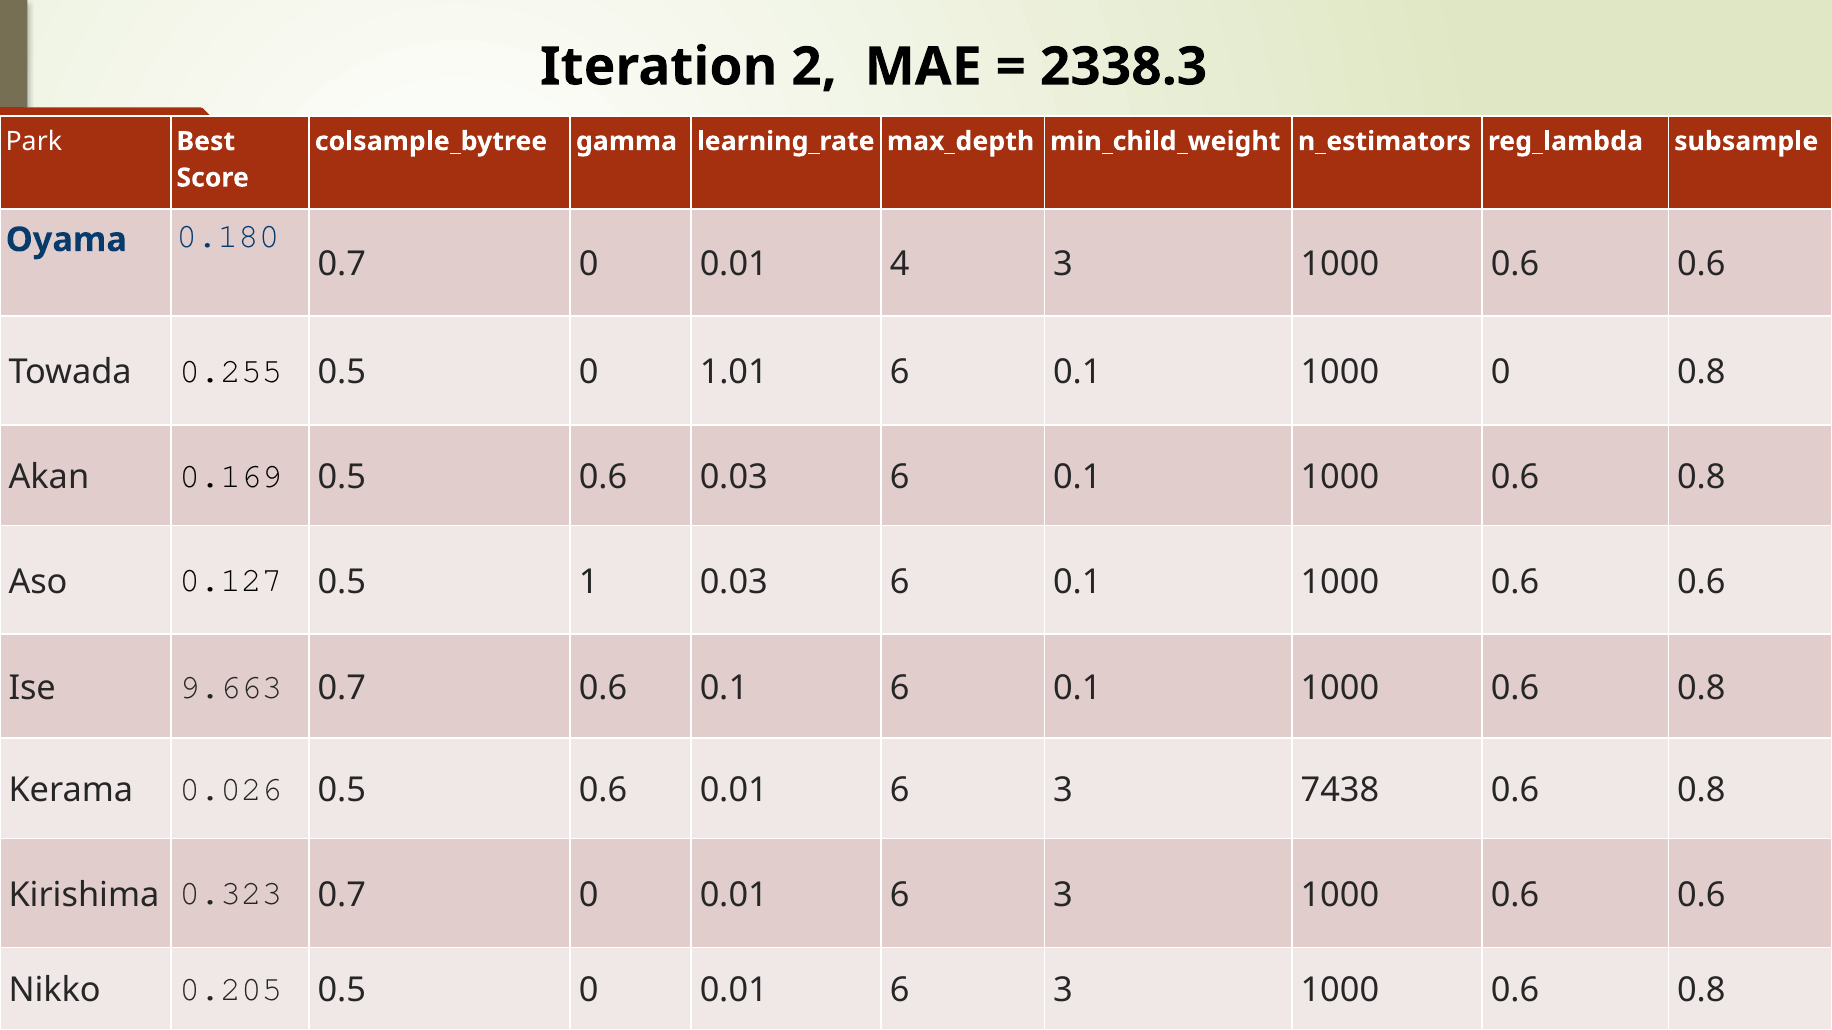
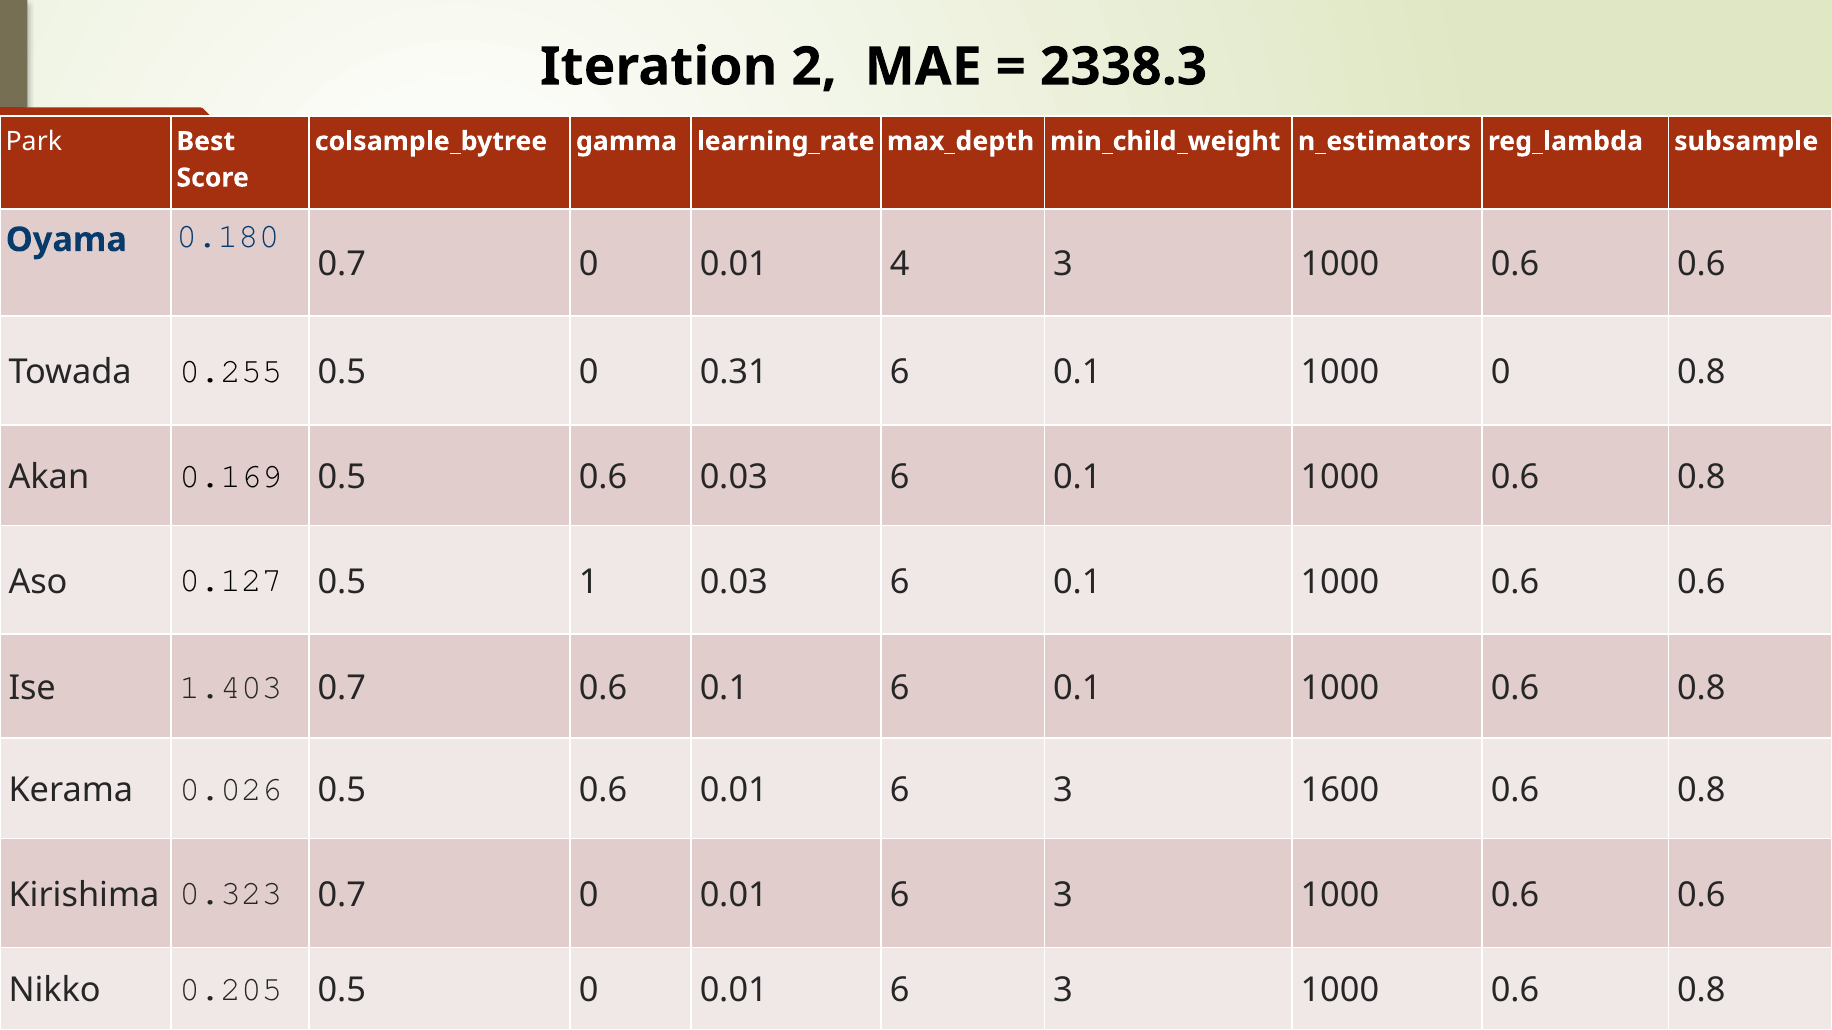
1.01: 1.01 -> 0.31 (734, 372)
9.663: 9.663 -> 1.403 (231, 687)
7438: 7438 -> 1600 (1340, 791)
